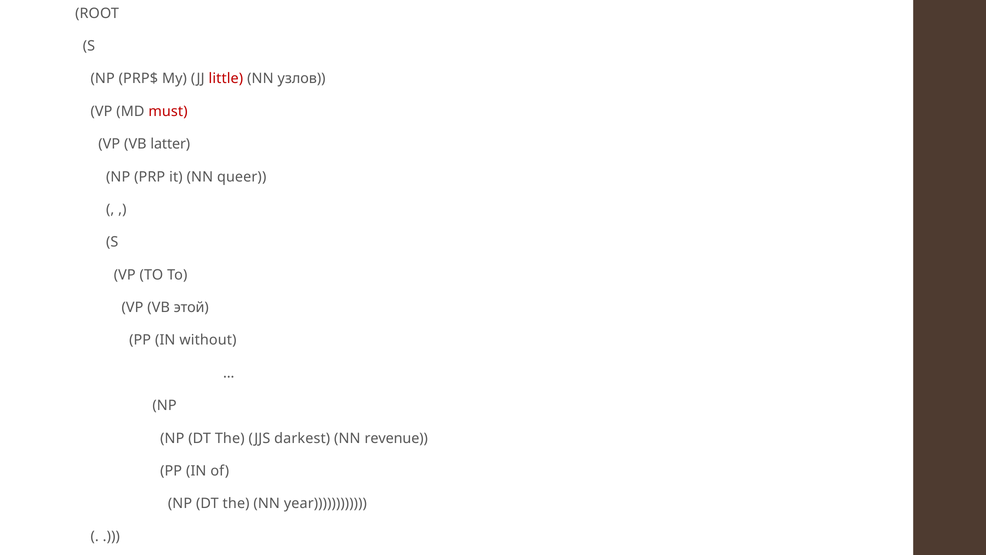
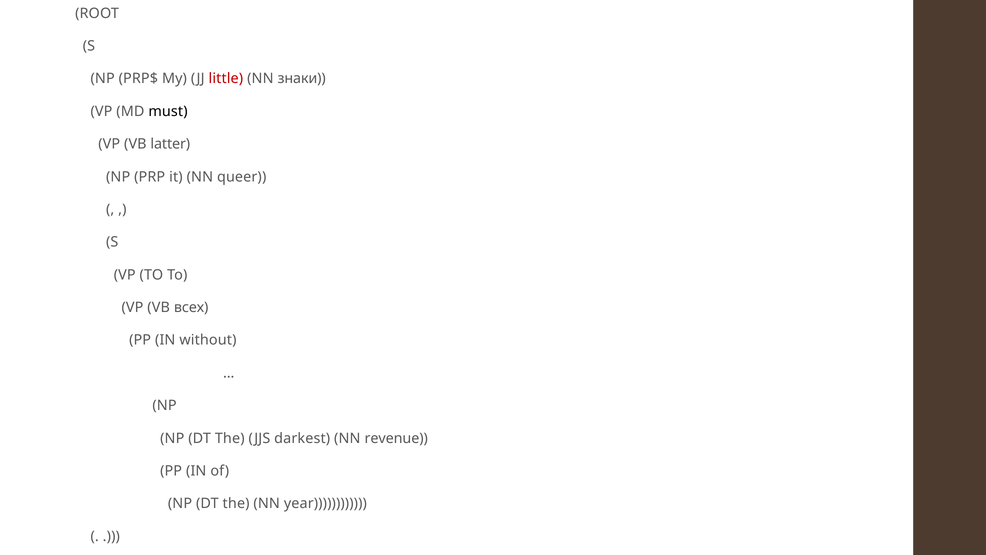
узлов: узлов -> знаки (302, 79)
must colour: red -> black (168, 111)
этой: этой -> всех (191, 307)
